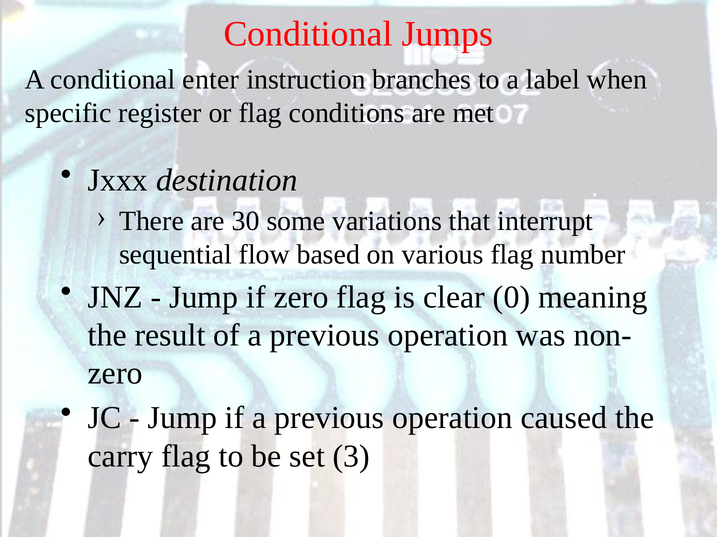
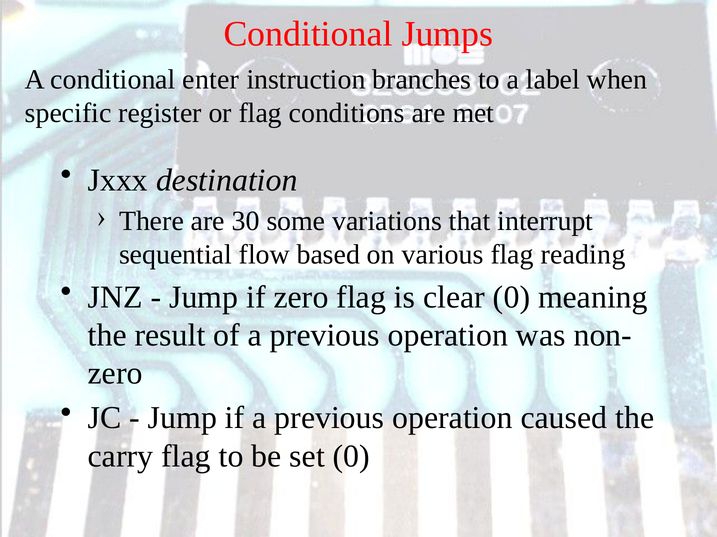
number: number -> reading (583, 255)
set 3: 3 -> 0 (351, 457)
